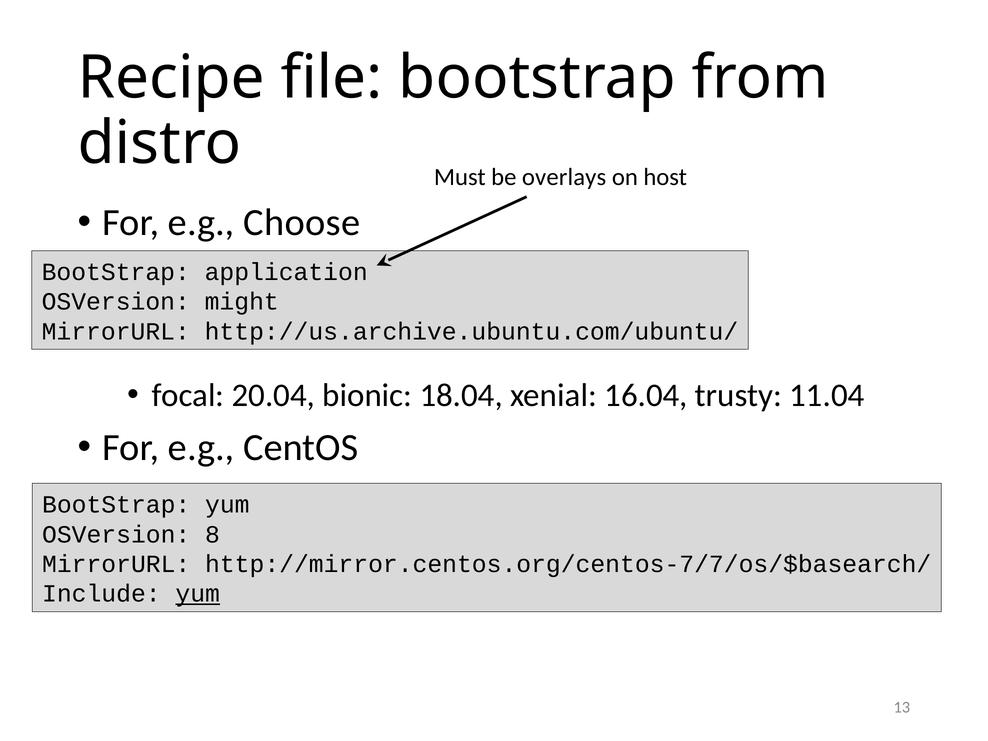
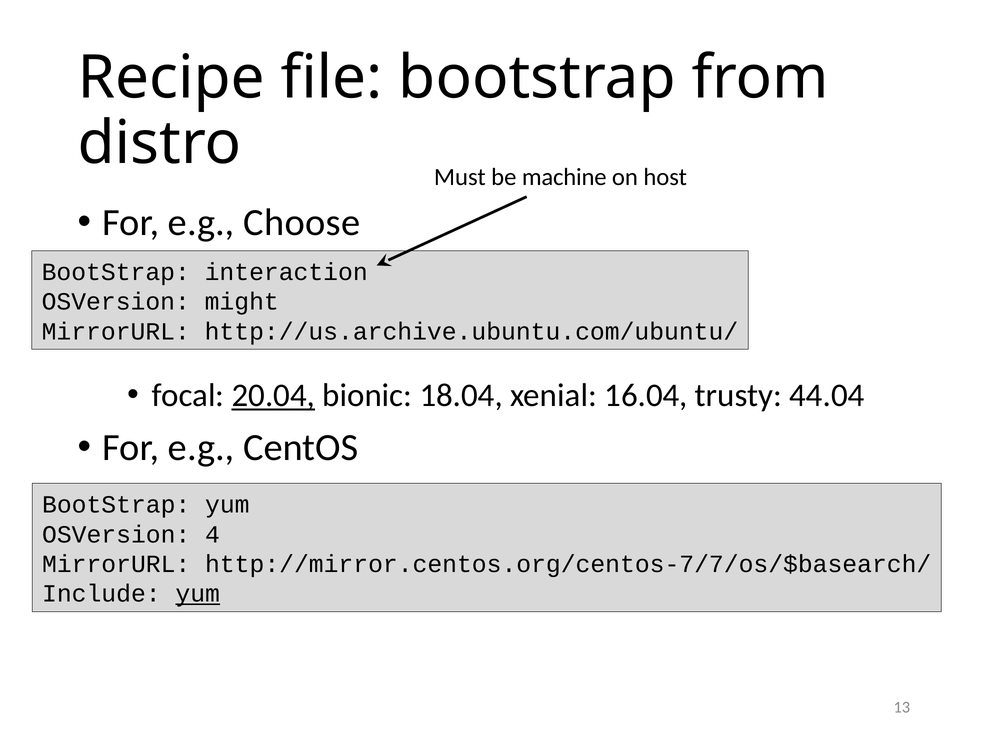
overlays: overlays -> machine (564, 177)
application: application -> interaction (286, 272)
20.04 underline: none -> present (273, 395)
11.04: 11.04 -> 44.04 (827, 395)
8: 8 -> 4 (213, 534)
